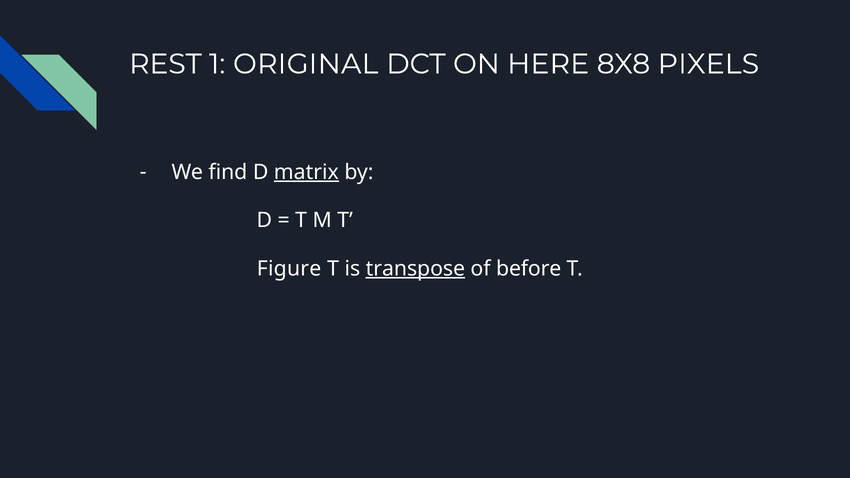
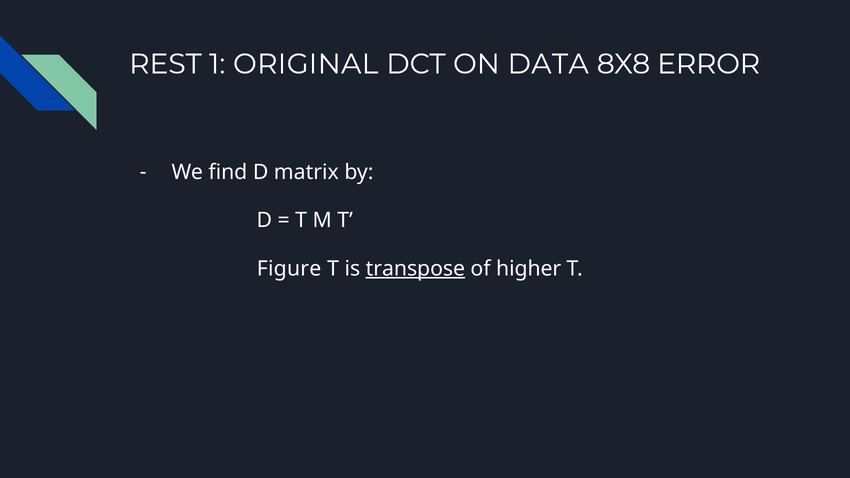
HERE: HERE -> DATA (548, 64)
PIXELS: PIXELS -> ERROR (709, 64)
matrix underline: present -> none (306, 172)
before: before -> higher (529, 269)
